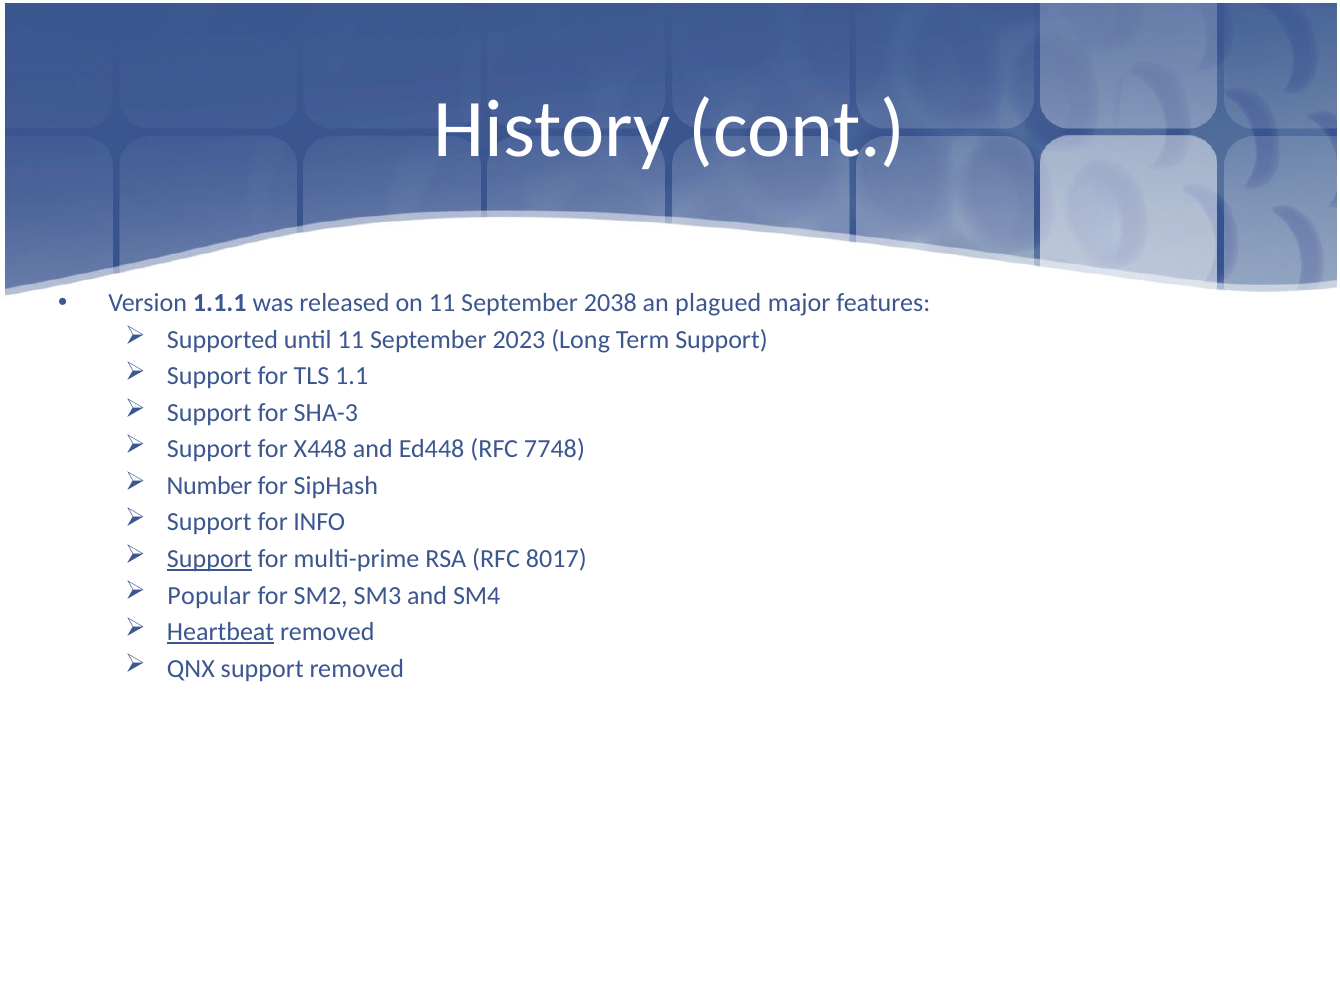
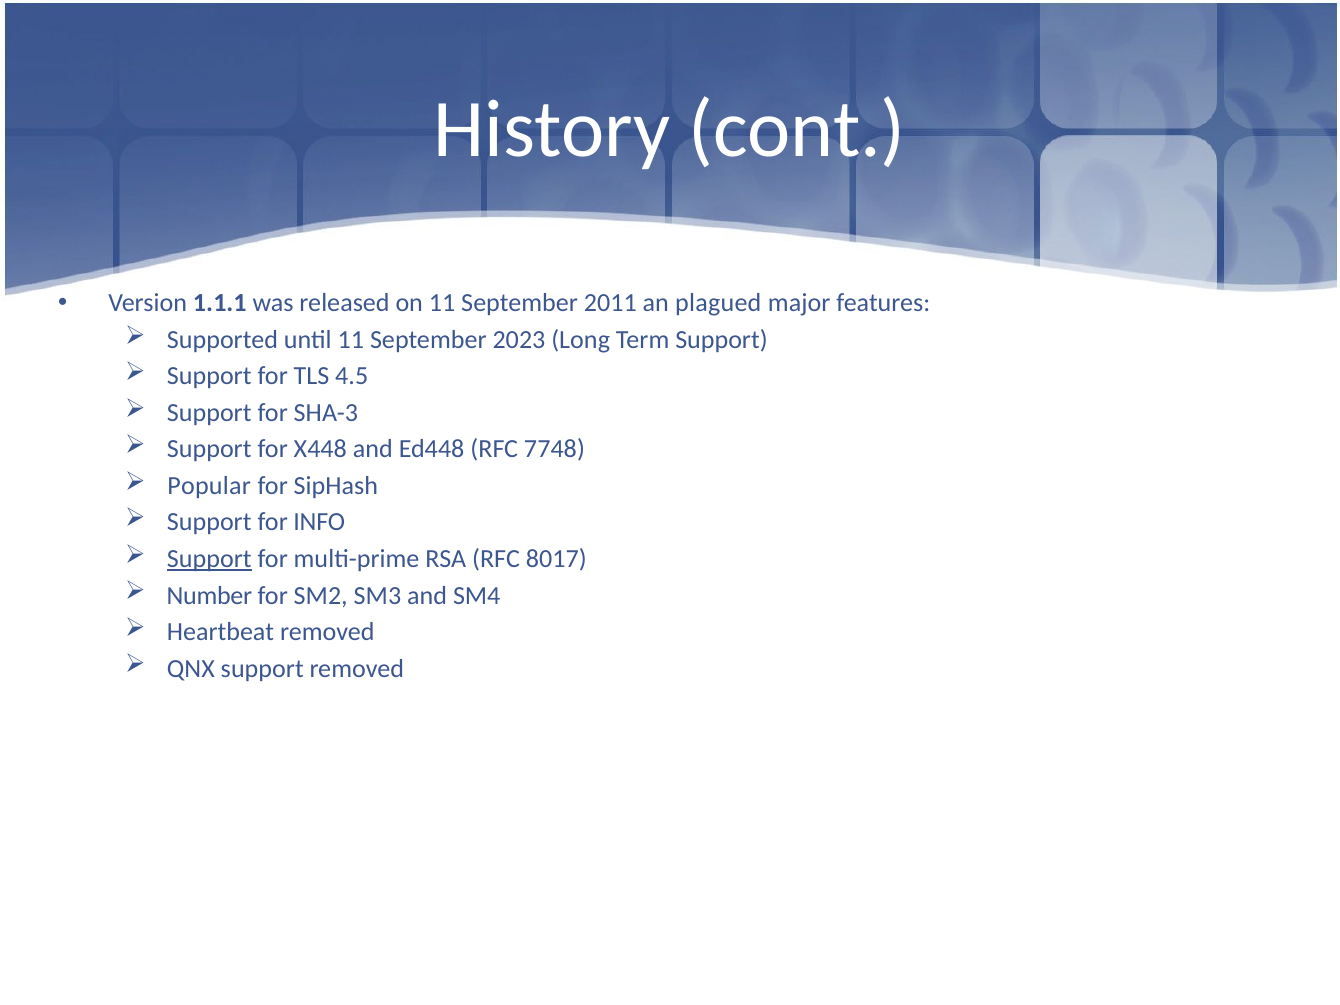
2038: 2038 -> 2011 (610, 303)
1.1: 1.1 -> 4.5 (352, 376)
Number: Number -> Popular (209, 486)
Popular: Popular -> Number (209, 595)
Heartbeat underline: present -> none (221, 632)
